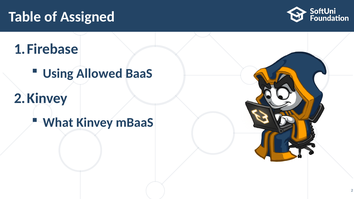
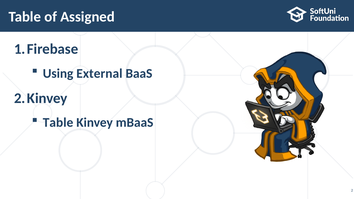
Allowed: Allowed -> External (99, 74)
What: What -> Table (58, 123)
